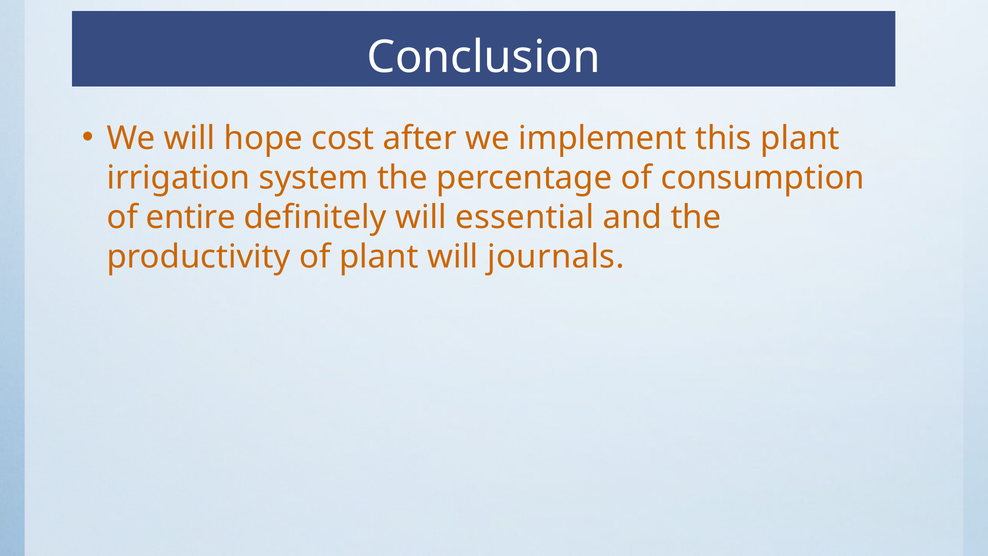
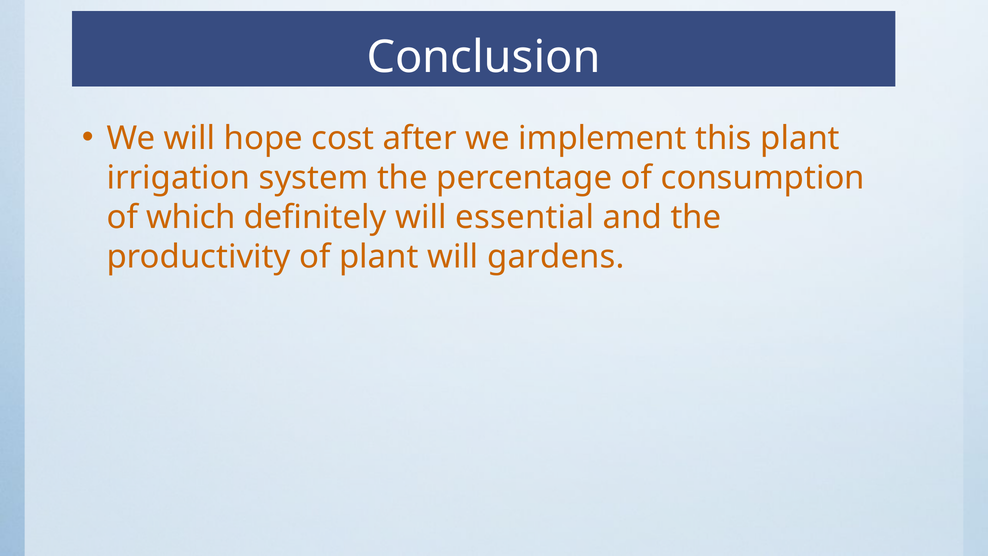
entire: entire -> which (191, 217)
journals: journals -> gardens (556, 257)
